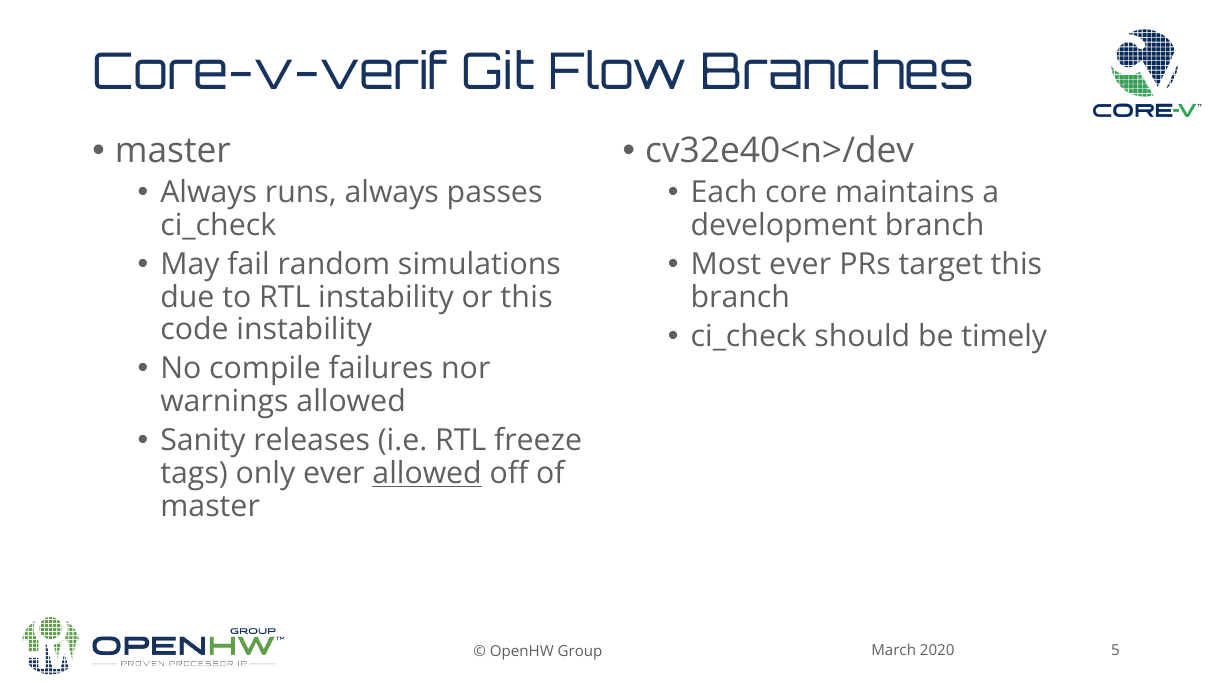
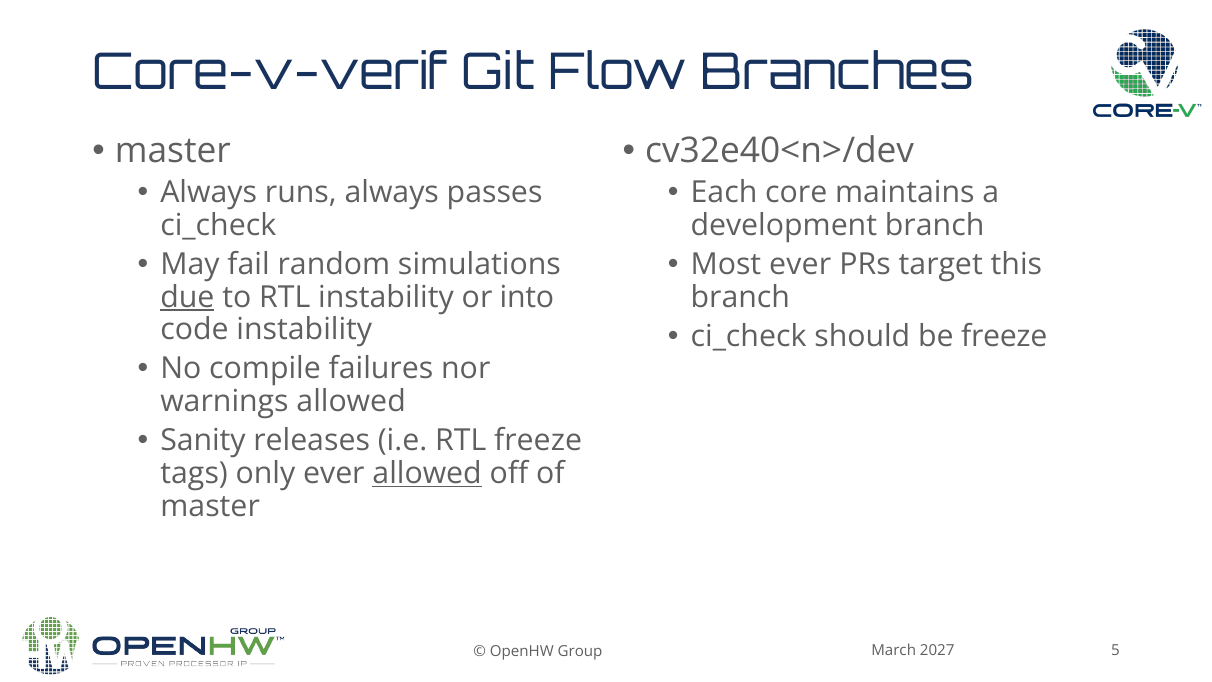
due underline: none -> present (187, 297)
or this: this -> into (527, 297)
be timely: timely -> freeze (1004, 336)
2020: 2020 -> 2027 (937, 650)
